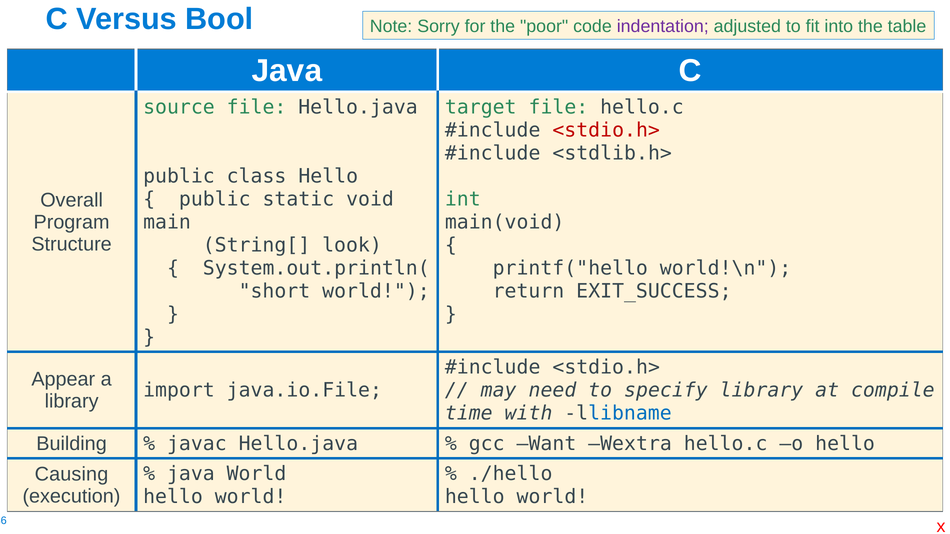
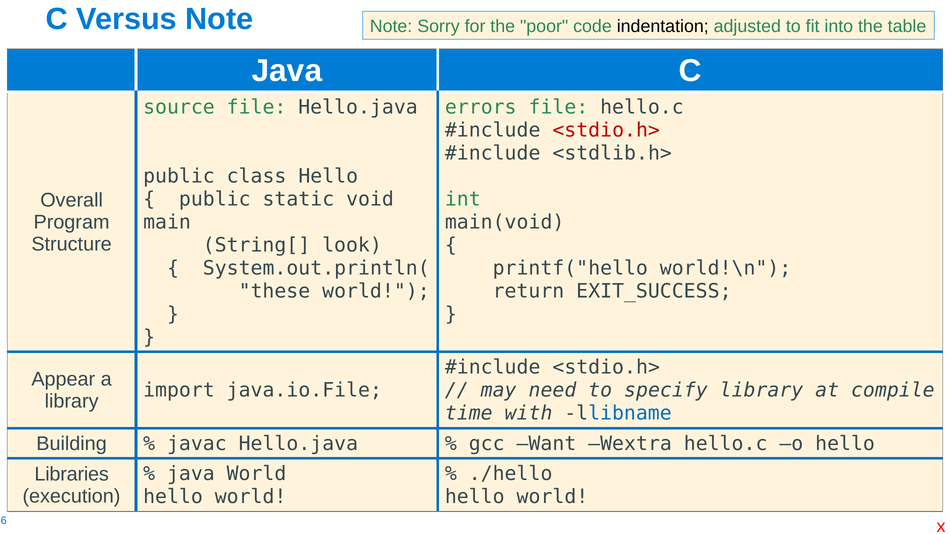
Versus Bool: Bool -> Note (219, 19)
indentation colour: purple -> black (663, 27)
target: target -> errors (481, 107)
short: short -> these (274, 291)
Causing: Causing -> Libraries (72, 474)
